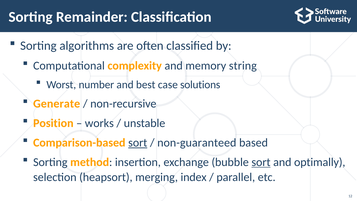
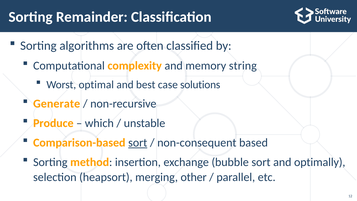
number: number -> optimal (96, 85)
Position: Position -> Produce (53, 123)
works: works -> which (99, 123)
non-guaranteed: non-guaranteed -> non-consequent (197, 143)
sort underline: present -> none (261, 162)
index: index -> other (194, 177)
